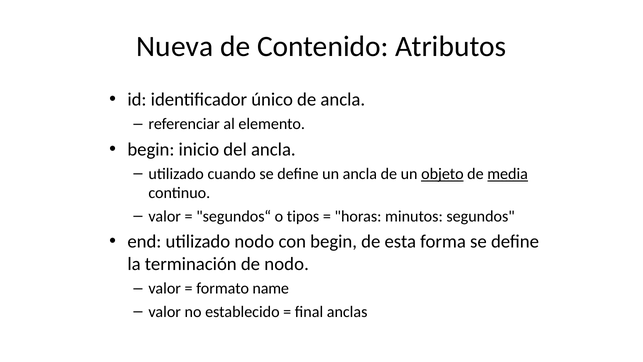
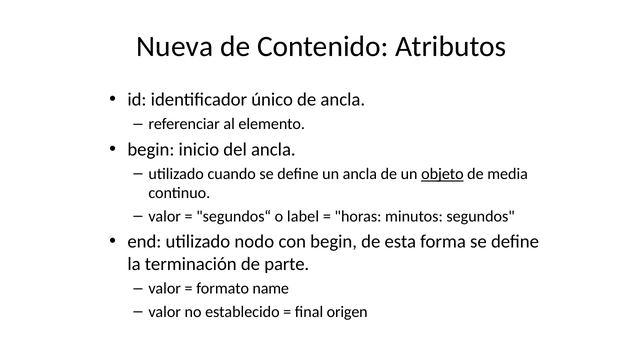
media underline: present -> none (508, 174)
tipos: tipos -> label (303, 216)
de nodo: nodo -> parte (287, 264)
anclas: anclas -> origen (347, 311)
